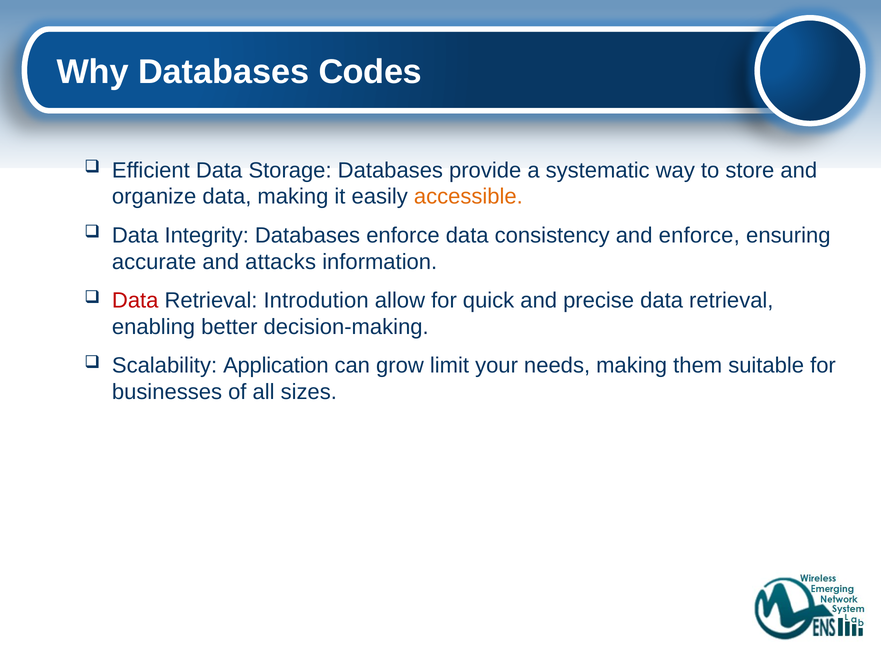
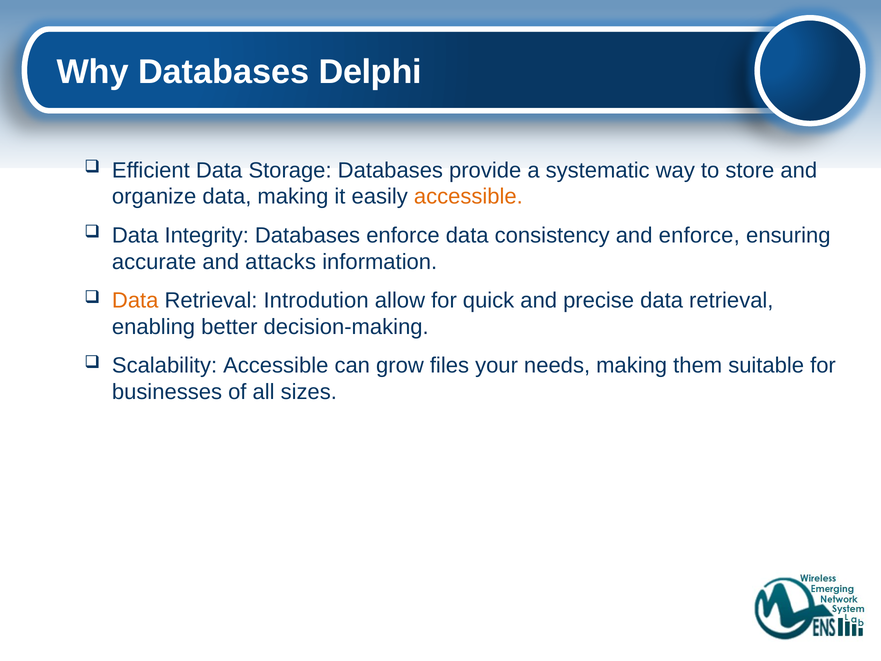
Codes: Codes -> Delphi (370, 72)
Data colour: red -> orange (135, 300)
Scalability Application: Application -> Accessible (276, 365)
limit: limit -> files (449, 365)
